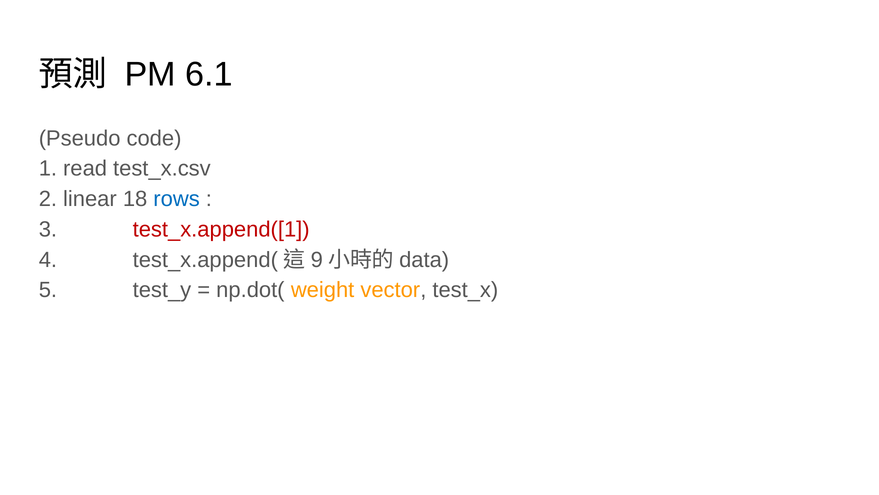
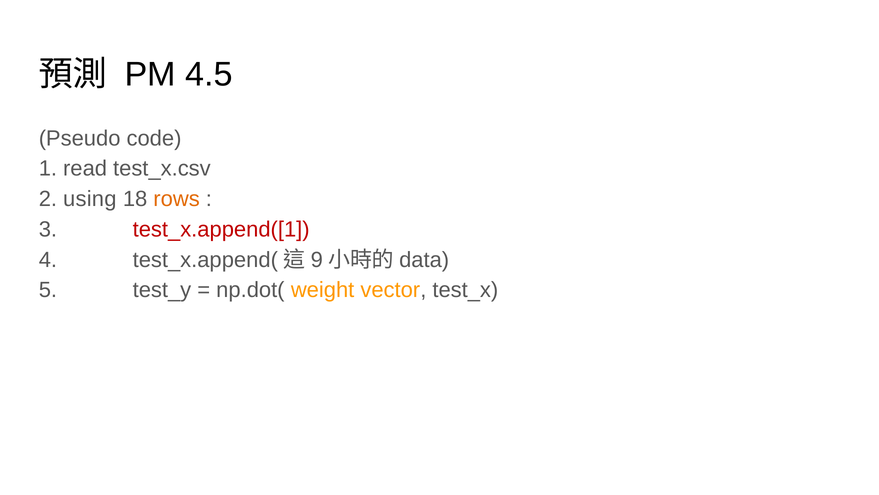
6.1: 6.1 -> 4.5 (209, 74)
linear: linear -> using (90, 199)
rows colour: blue -> orange (177, 199)
